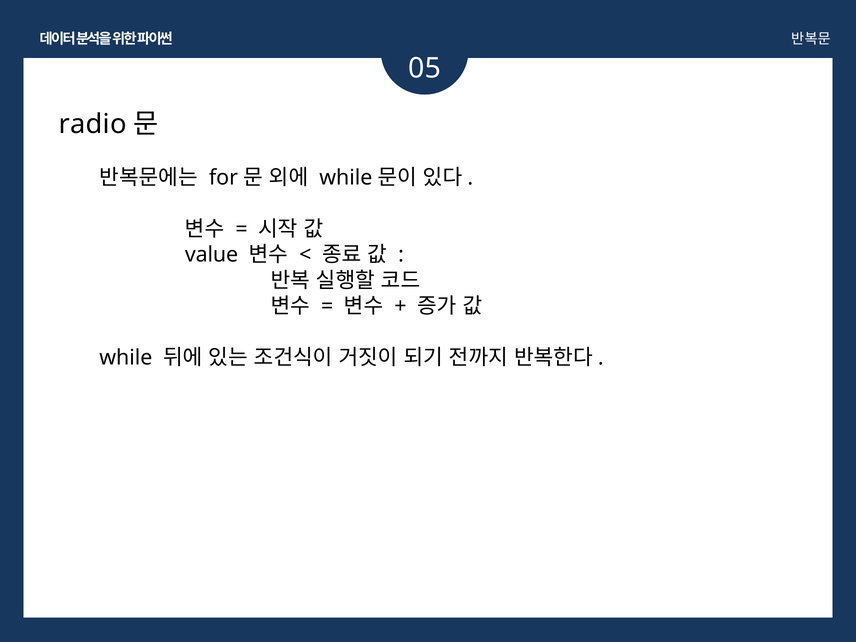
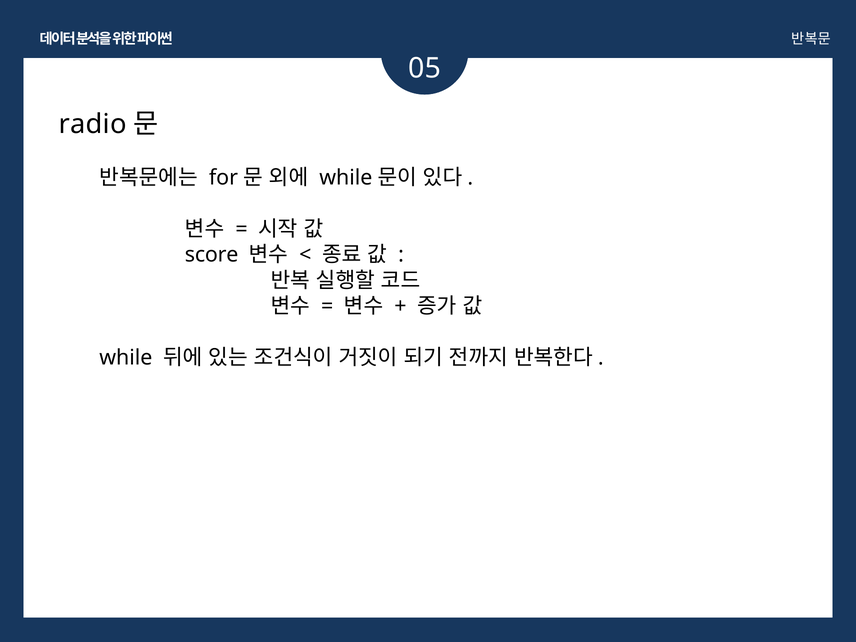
value: value -> score (212, 255)
